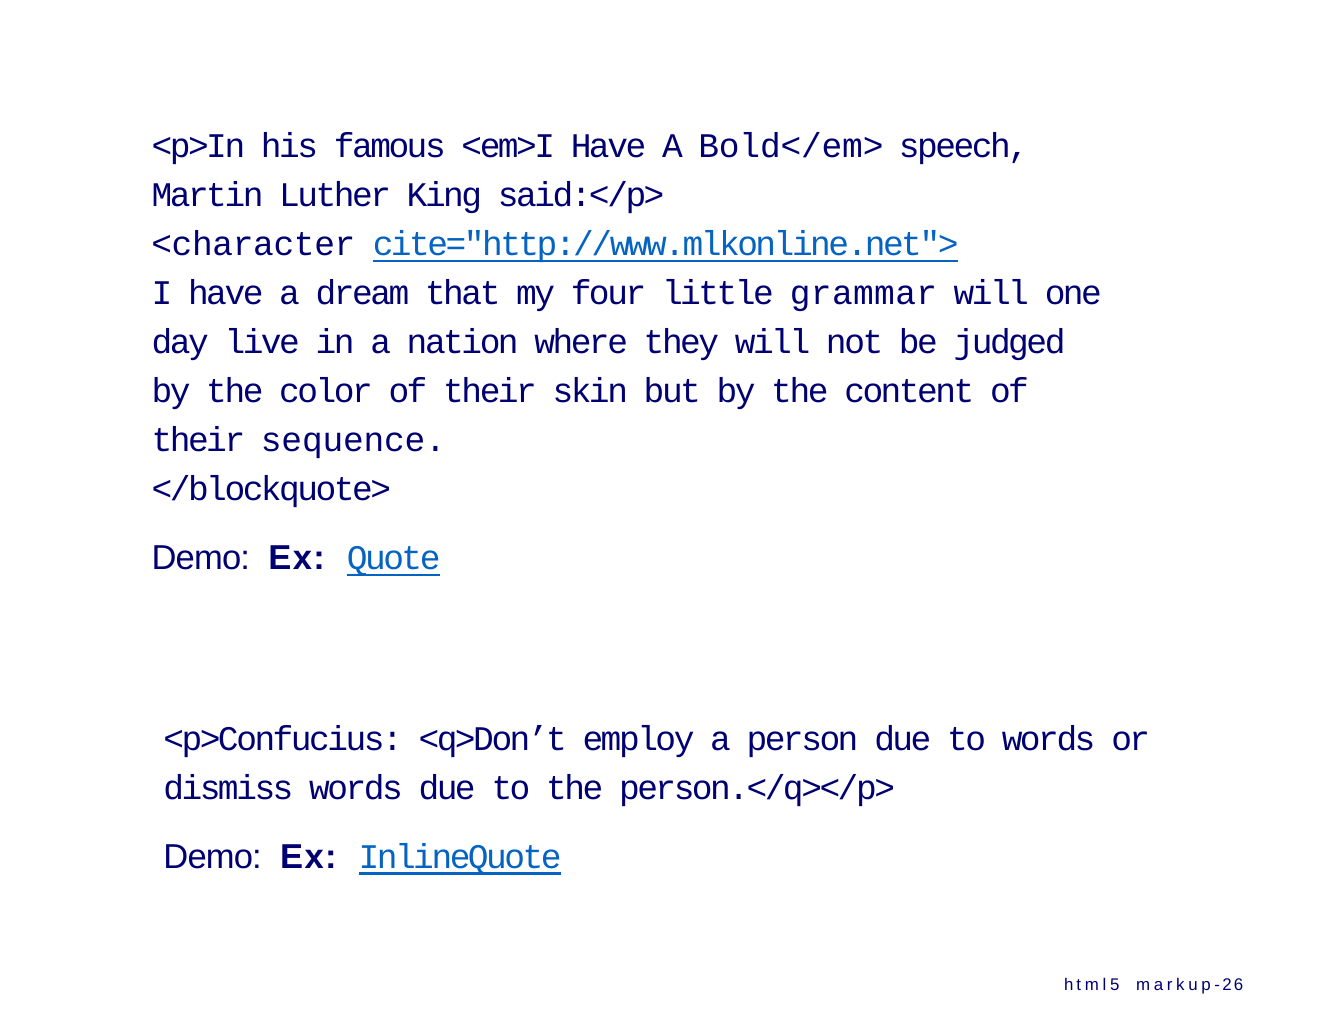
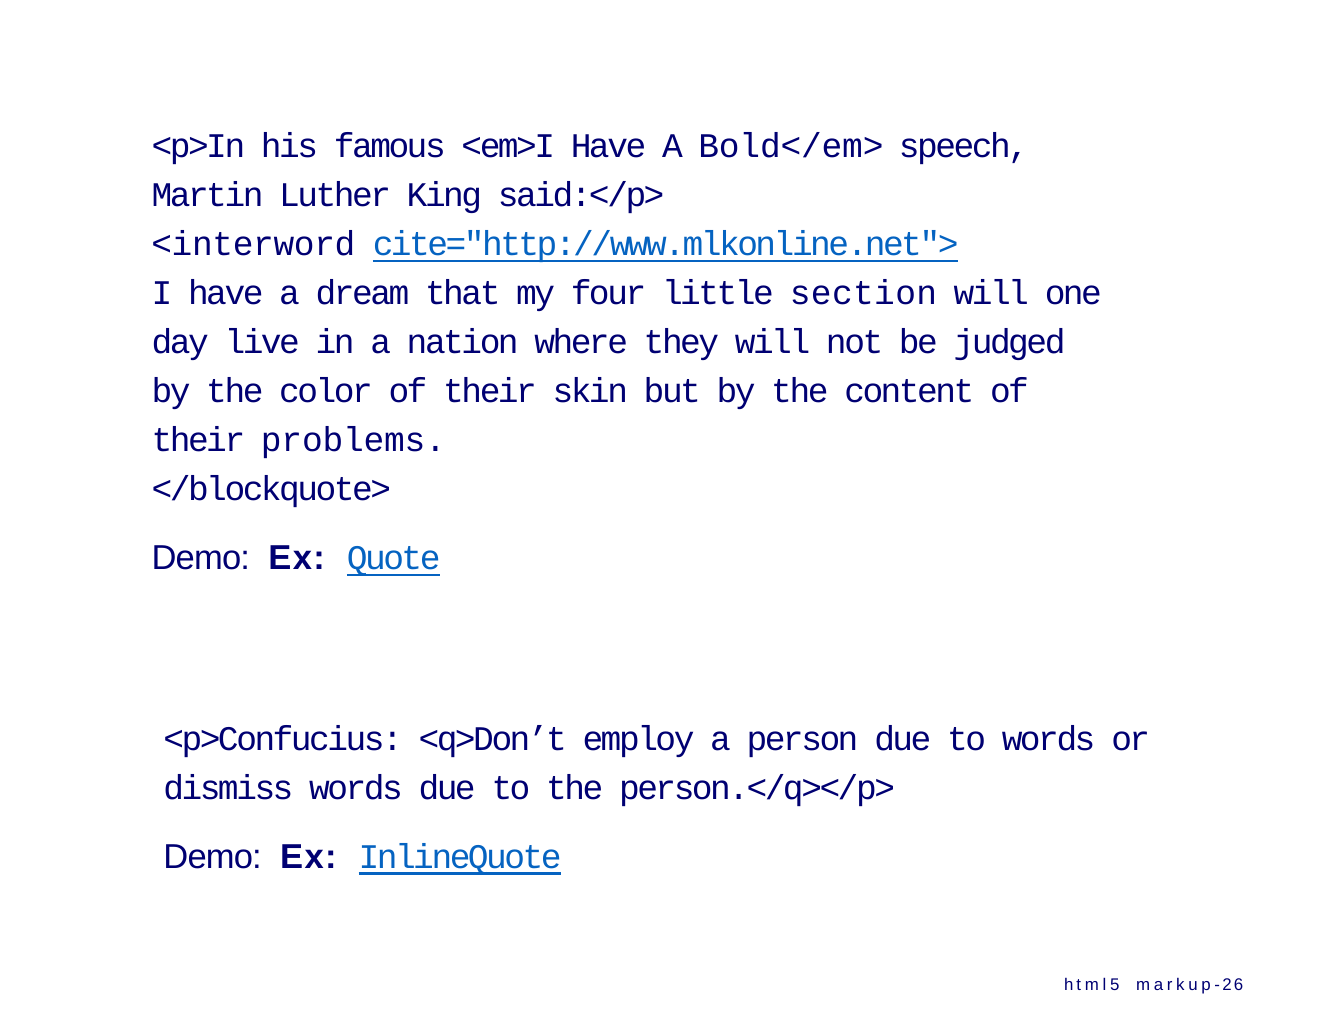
<character: <character -> <interword (253, 244)
grammar: grammar -> section (863, 293)
sequence: sequence -> problems (353, 440)
